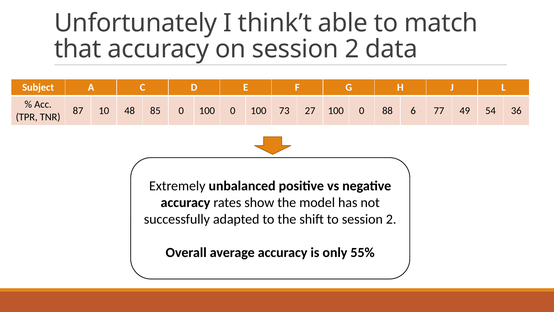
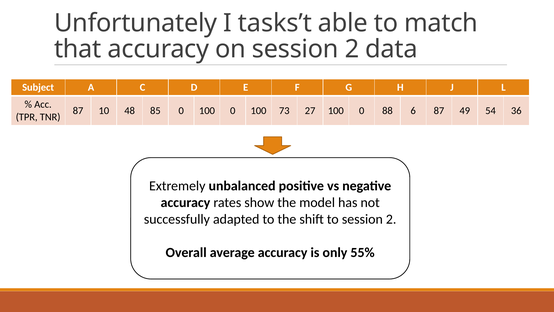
think’t: think’t -> tasks’t (275, 23)
6 77: 77 -> 87 (439, 111)
